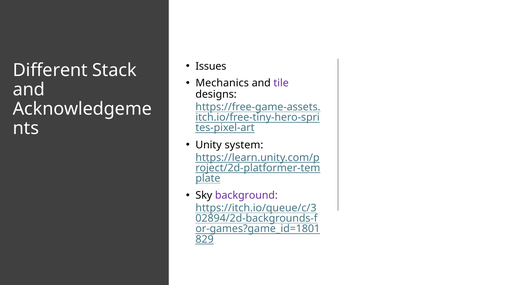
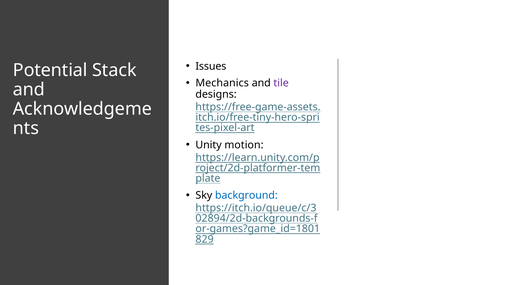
Different: Different -> Potential (50, 70)
system: system -> motion (244, 145)
background colour: purple -> blue (246, 195)
